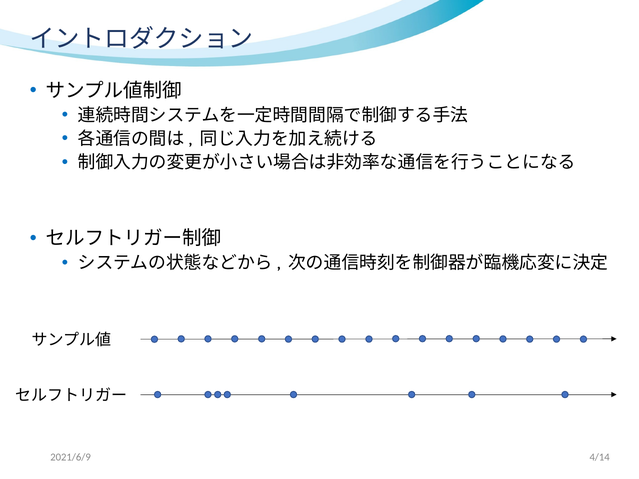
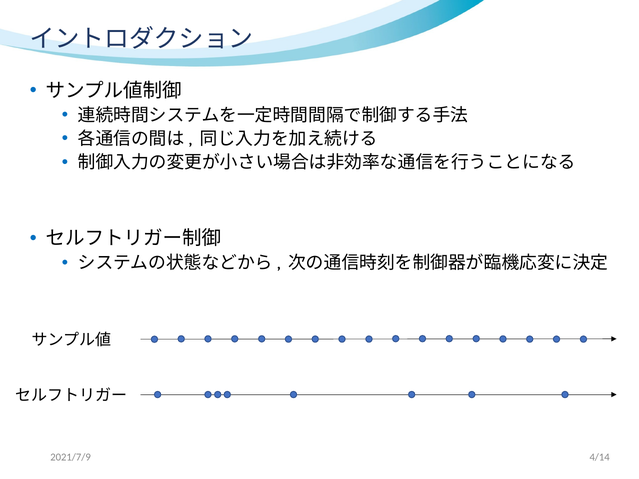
2021/6/9: 2021/6/9 -> 2021/7/9 (71, 458)
